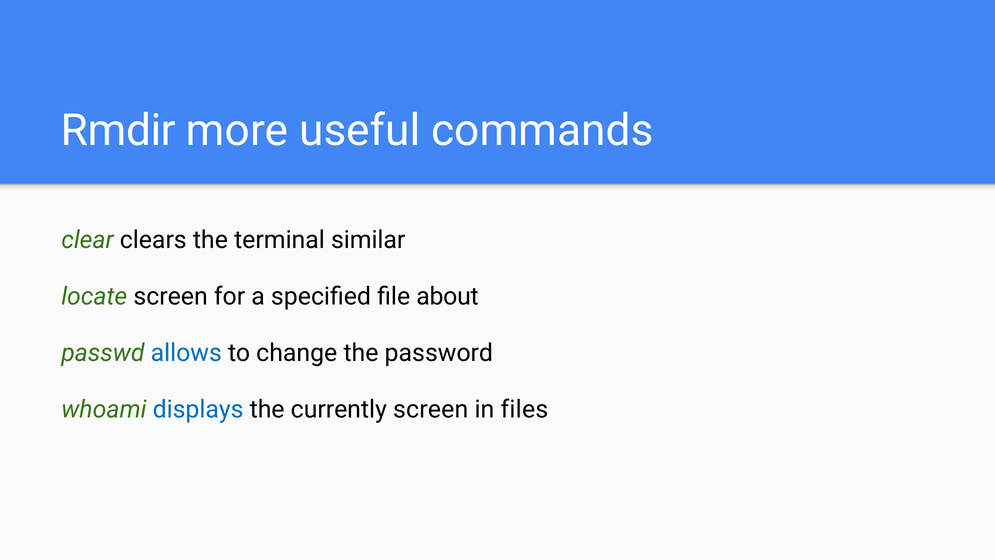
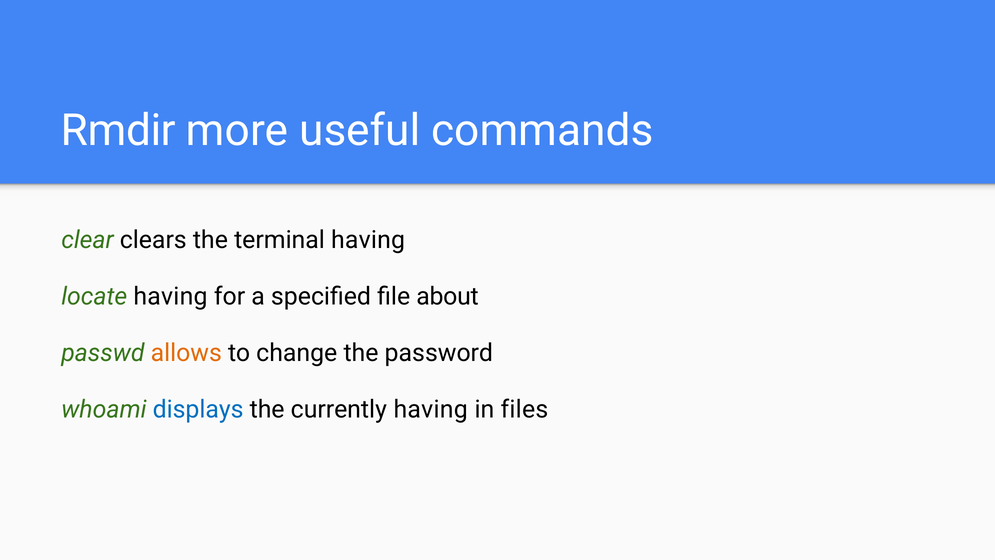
terminal similar: similar -> having (368, 240)
locate screen: screen -> having (171, 296)
allows colour: blue -> orange (186, 353)
currently screen: screen -> having (431, 409)
